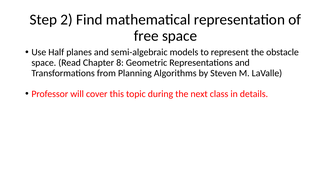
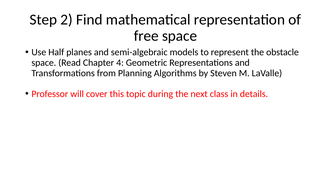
8: 8 -> 4 (120, 63)
